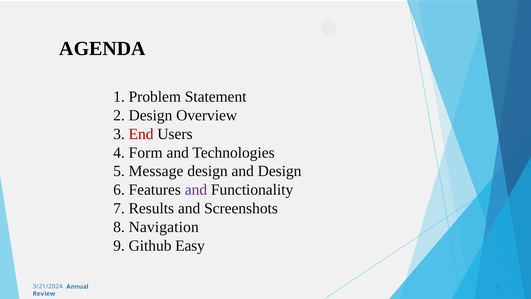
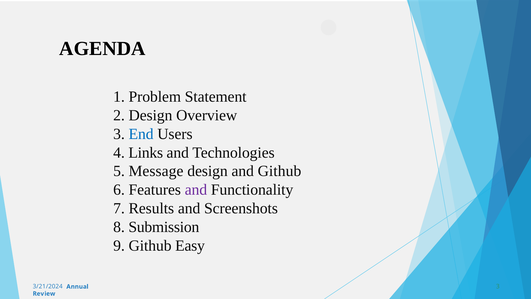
End colour: red -> blue (141, 134)
Form: Form -> Links (146, 152)
and Design: Design -> Github (279, 171)
Navigation: Navigation -> Submission (164, 227)
